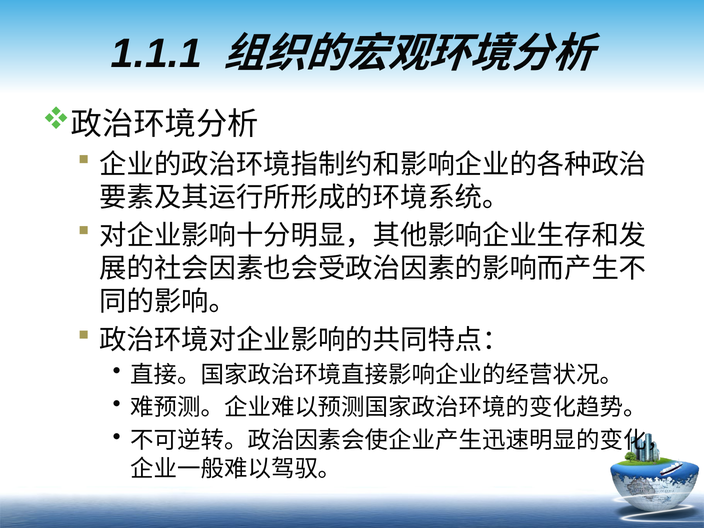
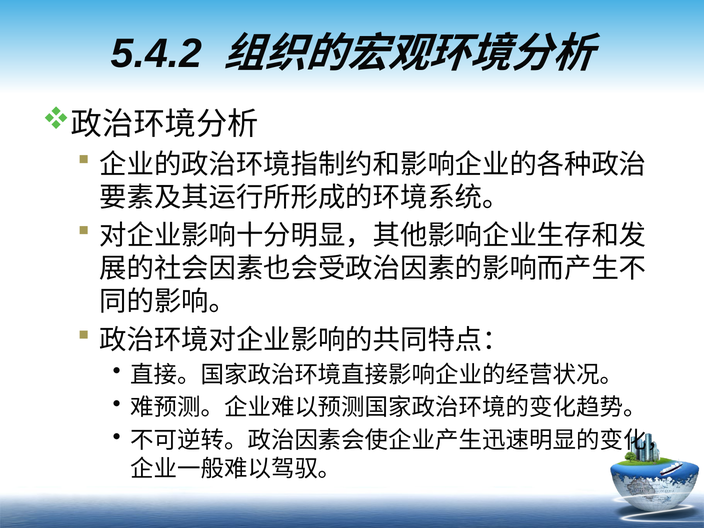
1.1.1: 1.1.1 -> 5.4.2 (157, 54)
